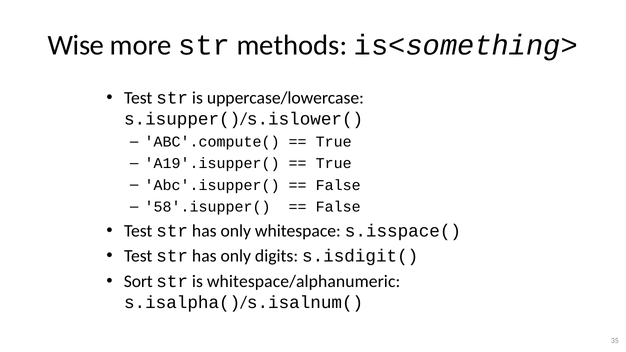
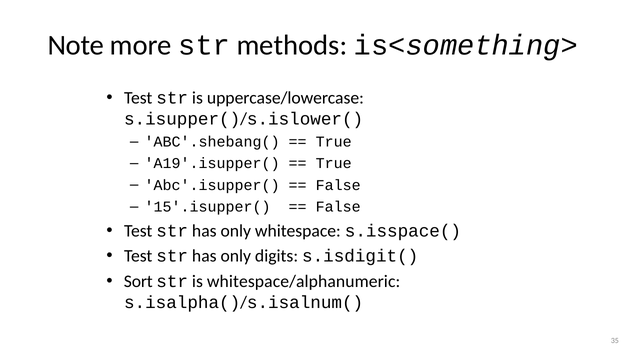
Wise: Wise -> Note (76, 45)
ABC'.compute(: ABC'.compute( -> ABC'.shebang( (212, 142)
58'.isupper(: 58'.isupper( -> 15'.isupper( (208, 207)
